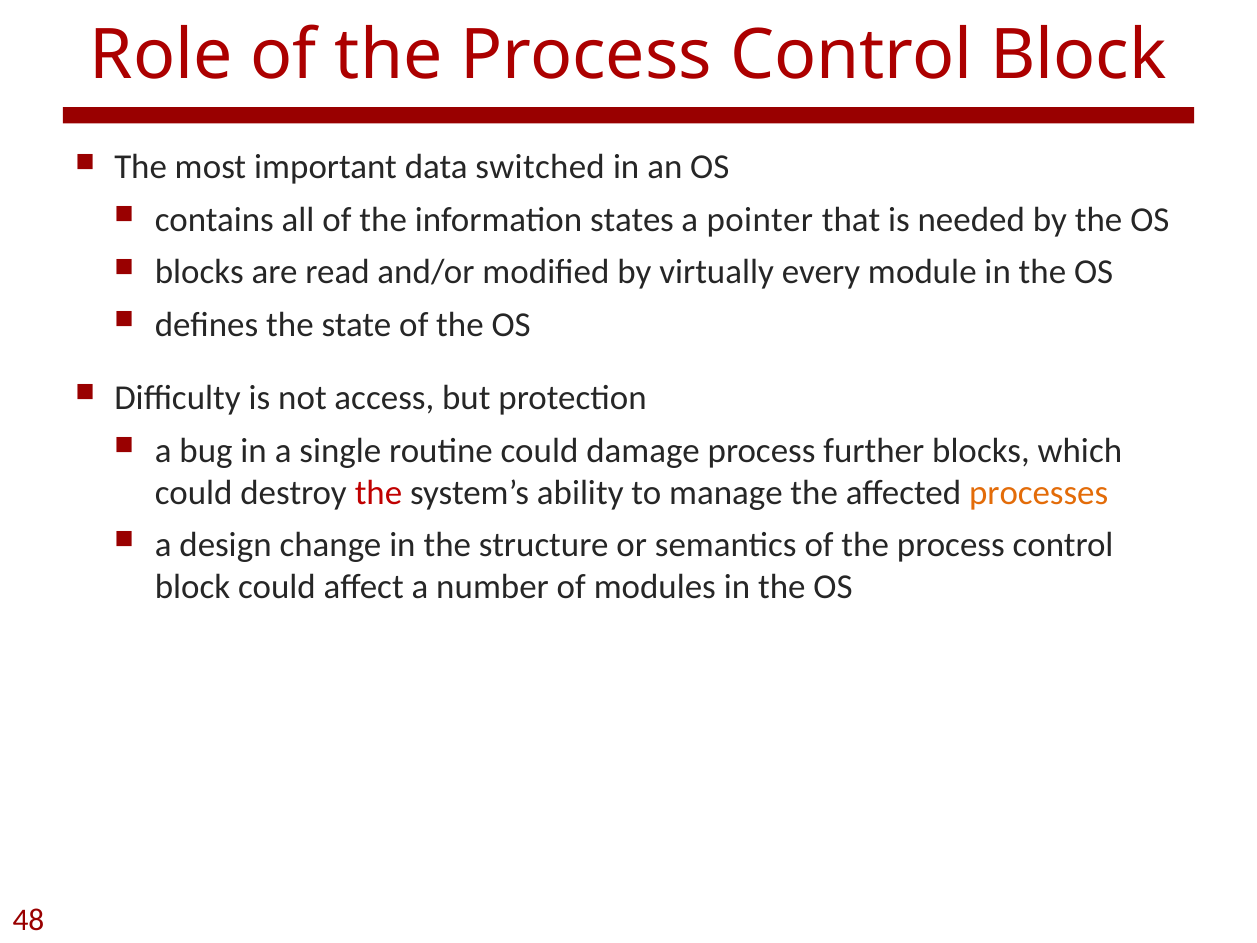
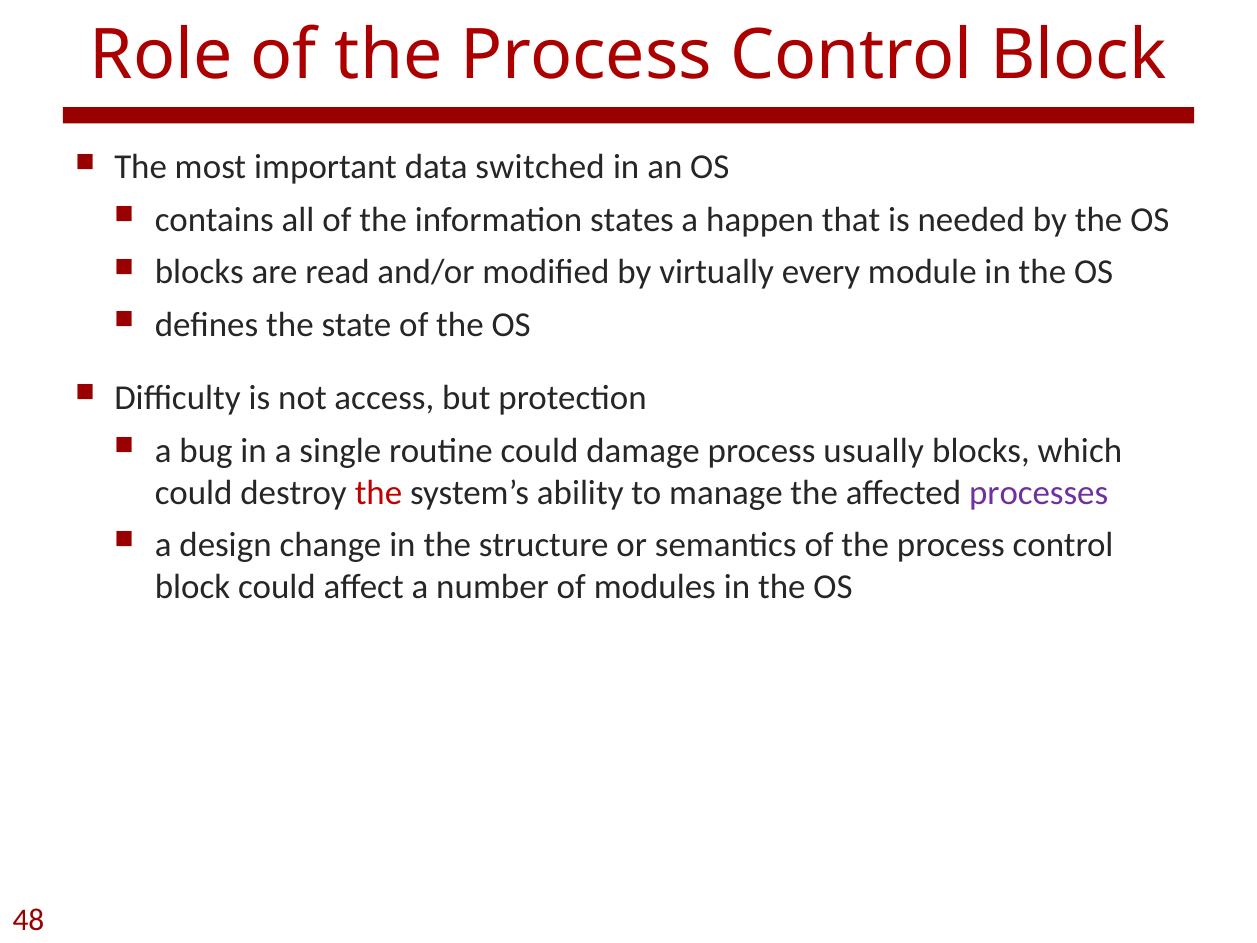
pointer: pointer -> happen (760, 220)
further: further -> usually (874, 450)
processes colour: orange -> purple (1039, 492)
